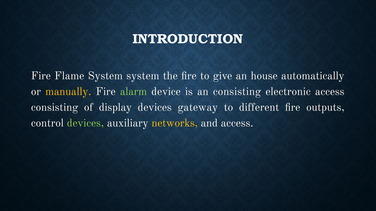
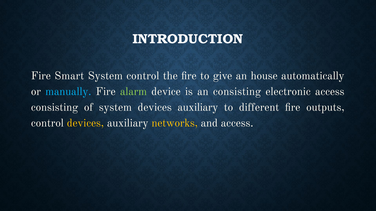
Flame: Flame -> Smart (69, 76)
System system: system -> control (143, 76)
manually colour: yellow -> light blue (68, 92)
of display: display -> system (115, 108)
gateway: gateway -> auxiliary (198, 108)
devices colour: light green -> yellow (85, 123)
